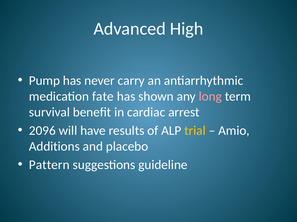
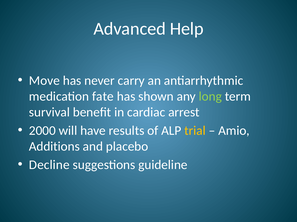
High: High -> Help (187, 29)
Pump: Pump -> Move (44, 81)
long colour: pink -> light green (210, 97)
2096: 2096 -> 2000 (42, 131)
Pattern: Pattern -> Decline (49, 165)
